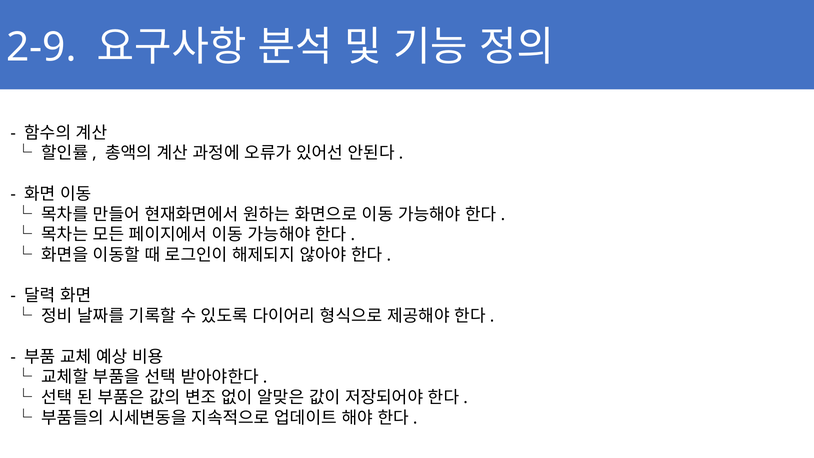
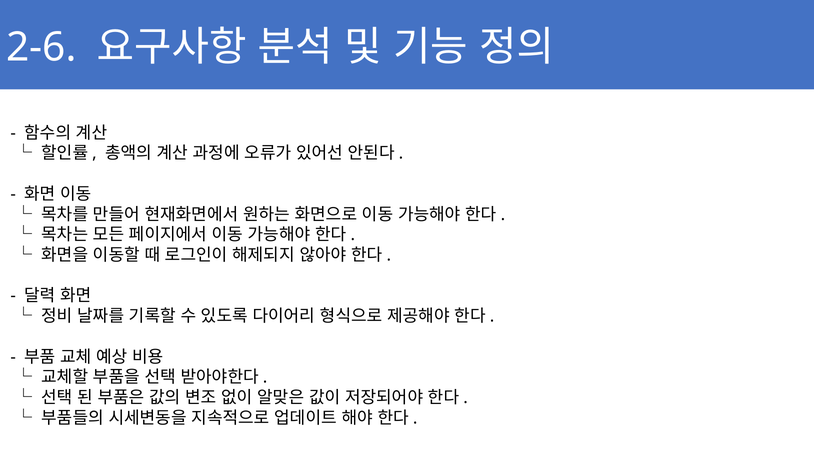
2-9: 2-9 -> 2-6 (41, 48)
